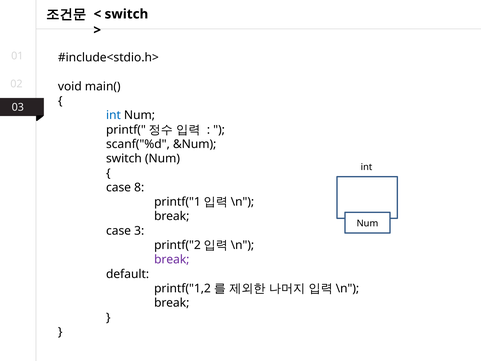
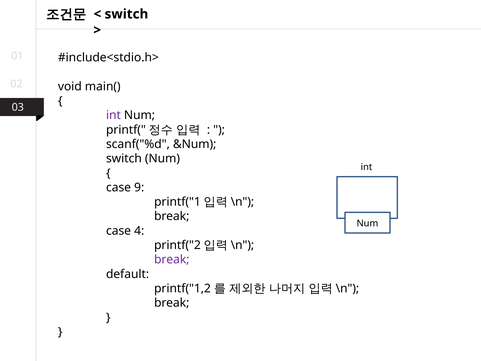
int colour: blue -> purple (113, 115)
8: 8 -> 9 (139, 187)
3: 3 -> 4 (139, 231)
